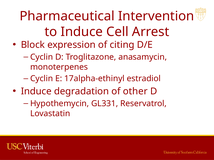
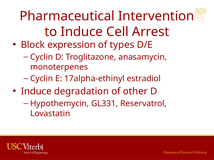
citing: citing -> types (122, 45)
